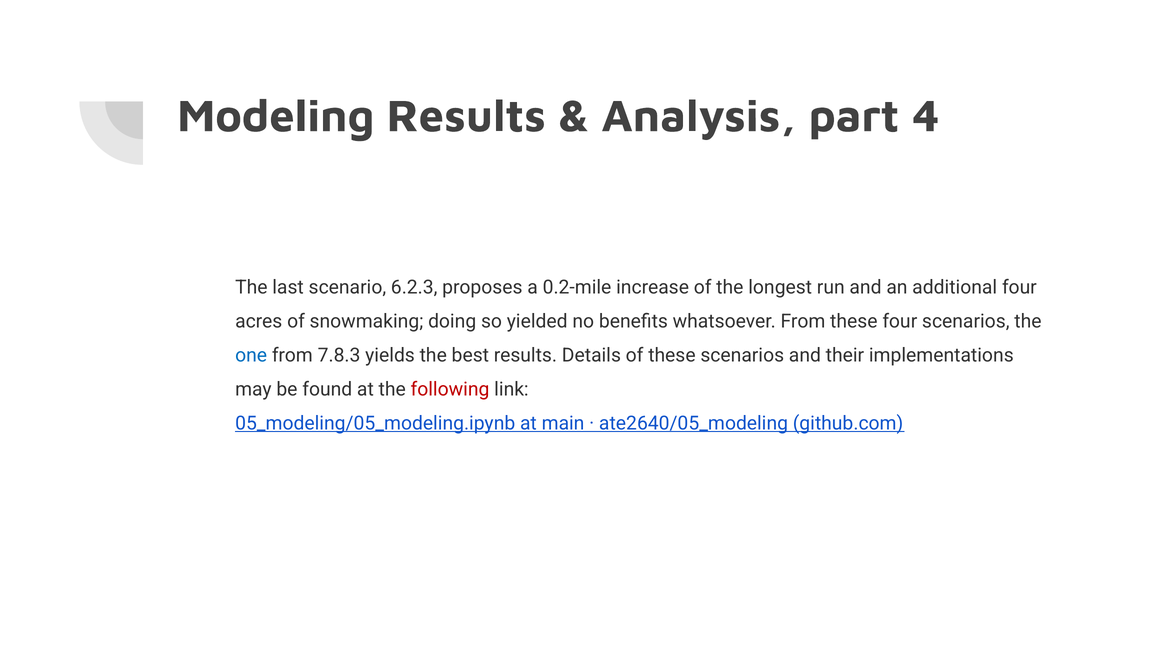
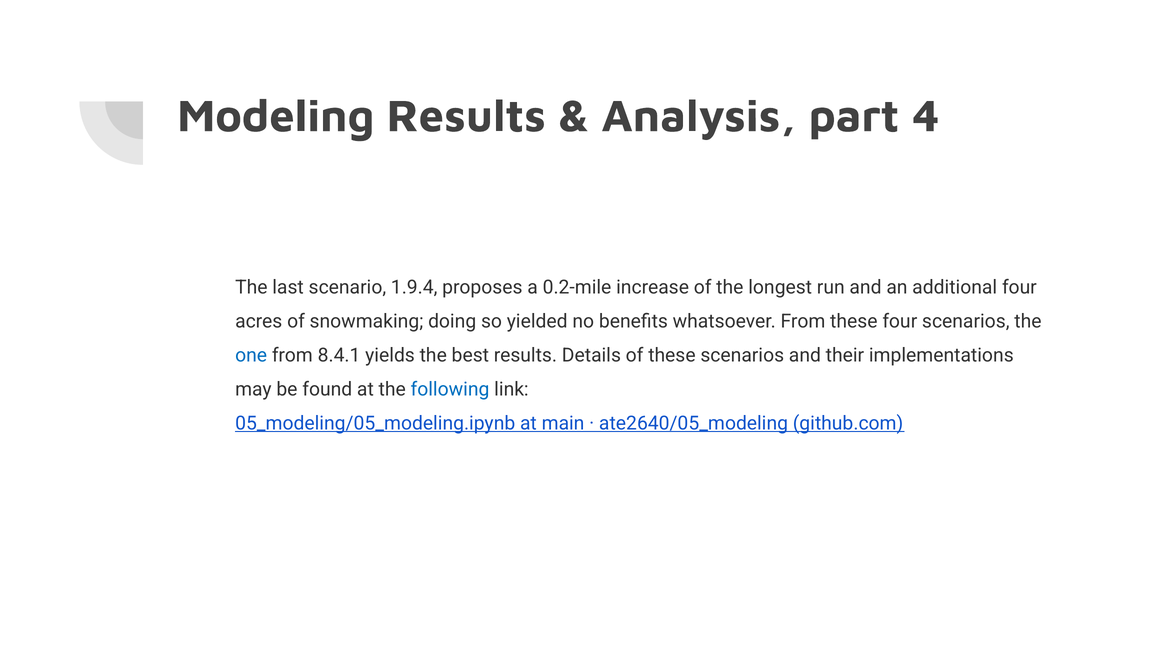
6.2.3: 6.2.3 -> 1.9.4 (414, 287)
7.8.3: 7.8.3 -> 8.4.1 (339, 355)
following colour: red -> blue (450, 389)
